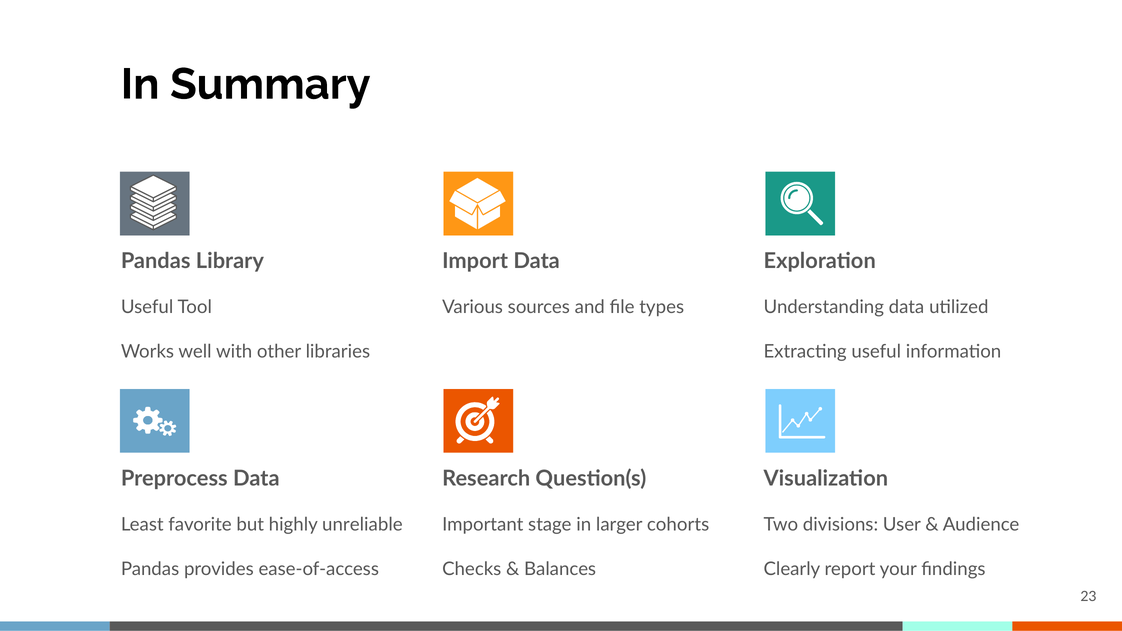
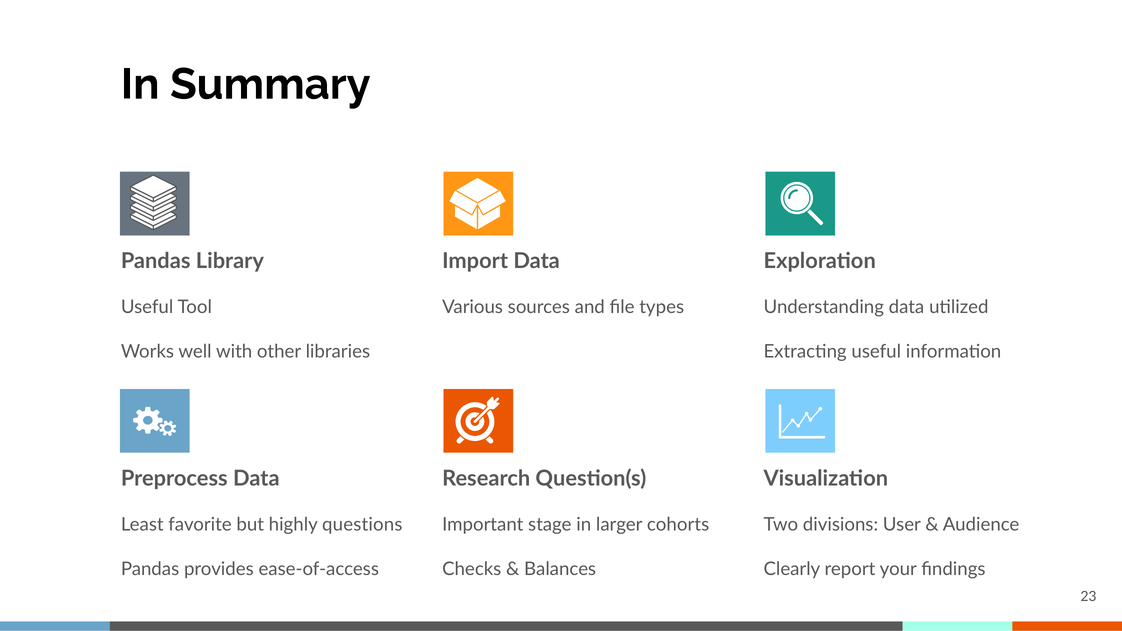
unreliable: unreliable -> questions (362, 525)
